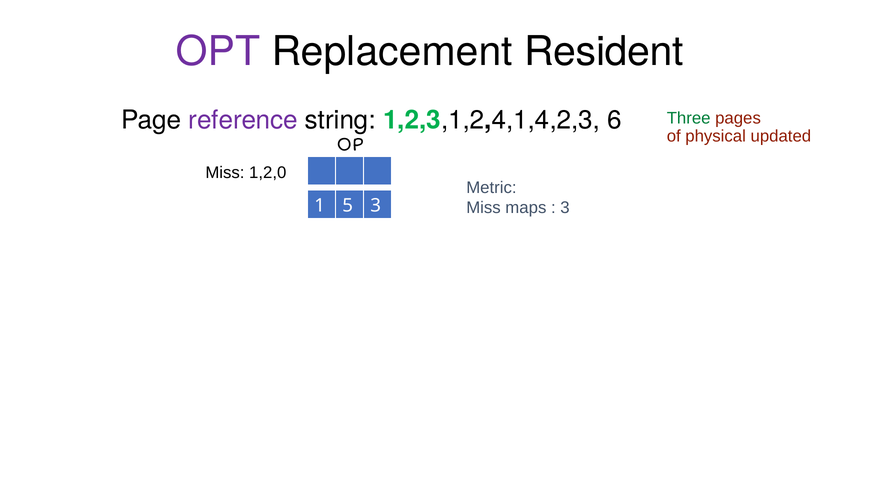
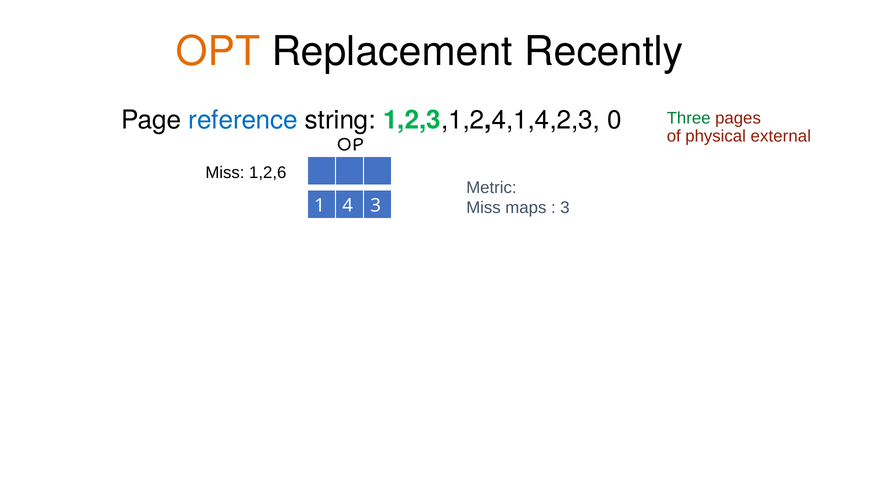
OPT colour: purple -> orange (218, 51)
Resident: Resident -> Recently (604, 51)
reference colour: purple -> blue (243, 120)
6: 6 -> 0 (615, 120)
updated: updated -> external (781, 136)
1,2,0: 1,2,0 -> 1,2,6 (268, 172)
5: 5 -> 4 (348, 205)
